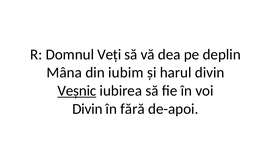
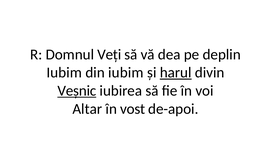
Mâna: Mâna -> Iubim (64, 72)
harul underline: none -> present (176, 72)
Divin: Divin -> Altar (87, 108)
fără: fără -> vost (133, 108)
